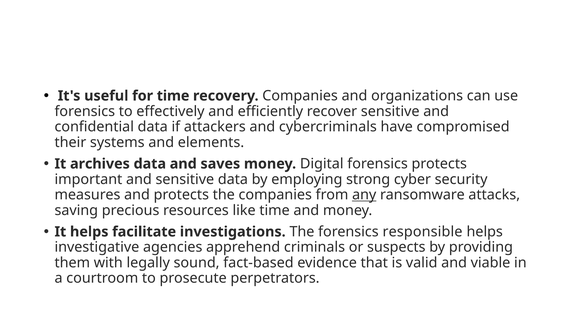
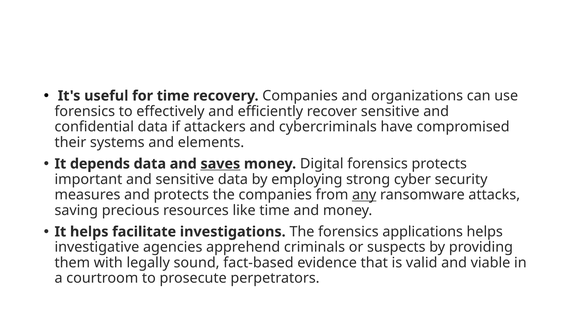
archives: archives -> depends (100, 164)
saves underline: none -> present (220, 164)
responsible: responsible -> applications (423, 232)
